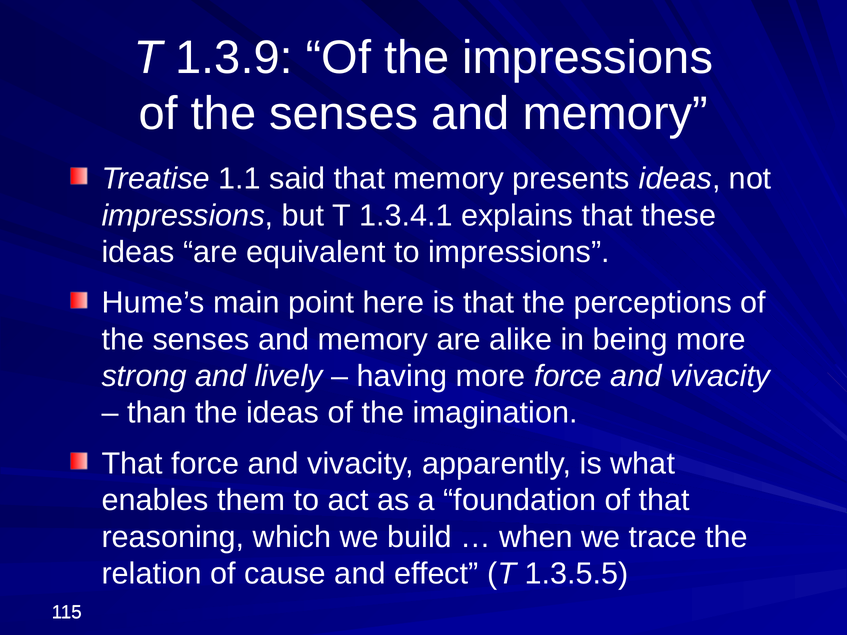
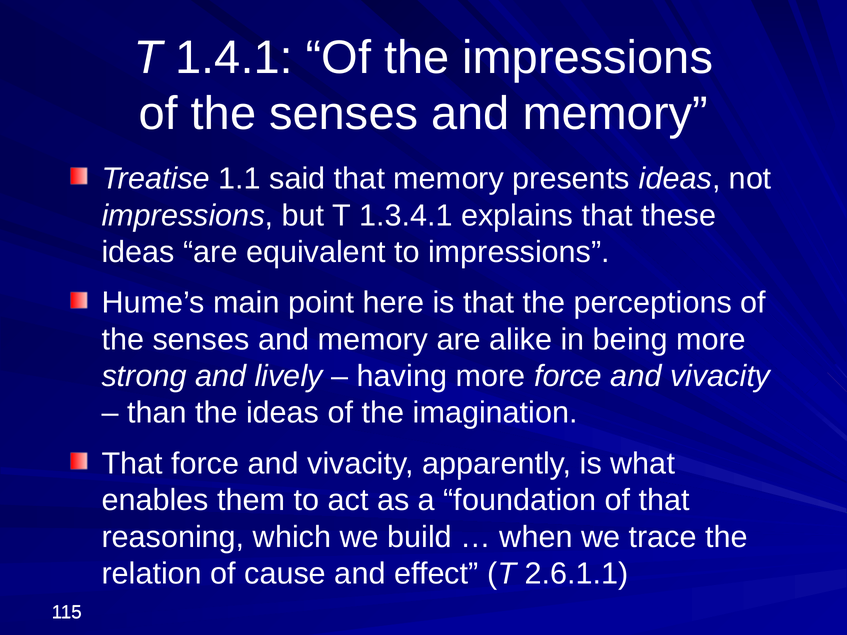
1.3.9: 1.3.9 -> 1.4.1 (234, 58)
1.3.5.5: 1.3.5.5 -> 2.6.1.1 (577, 574)
